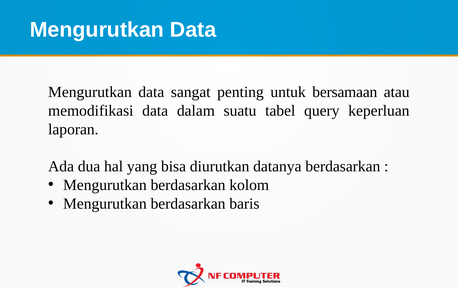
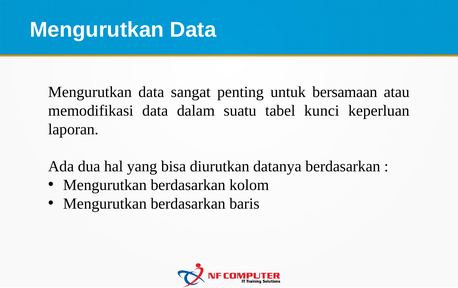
query: query -> kunci (322, 111)
